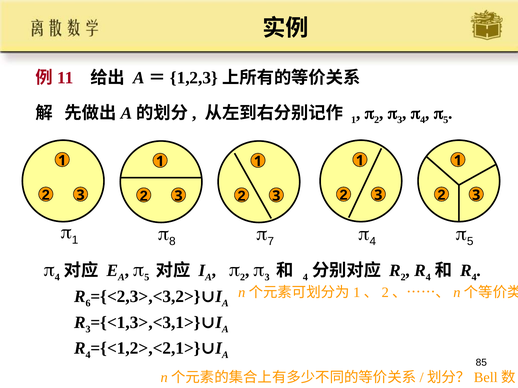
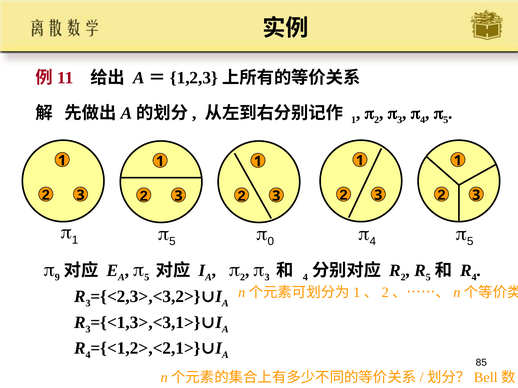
8: 8 -> 5 (172, 242)
7: 7 -> 0 (271, 242)
4: 4 -> 9 (57, 278)
4: 4 -> 5 (428, 278)
6: 6 -> 3 (88, 304)
